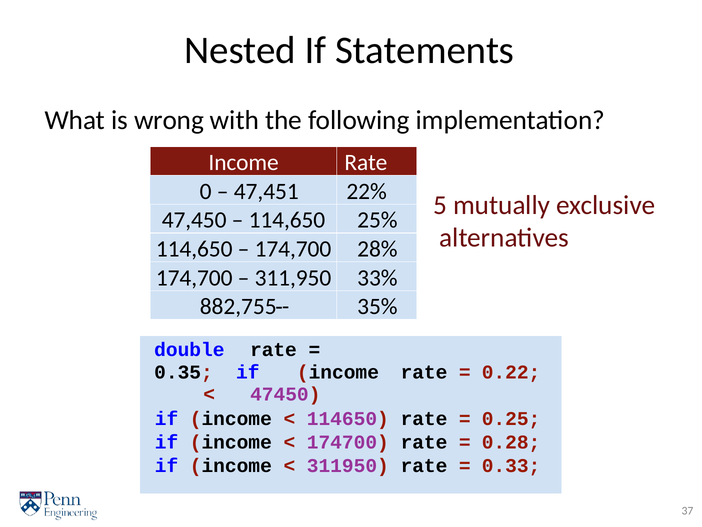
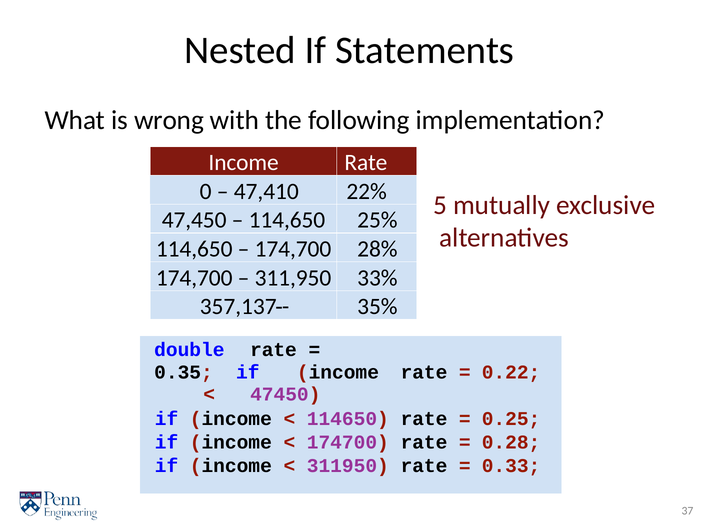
47,451: 47,451 -> 47,410 (266, 191)
882,755: 882,755 -> 357,137 (238, 306)
